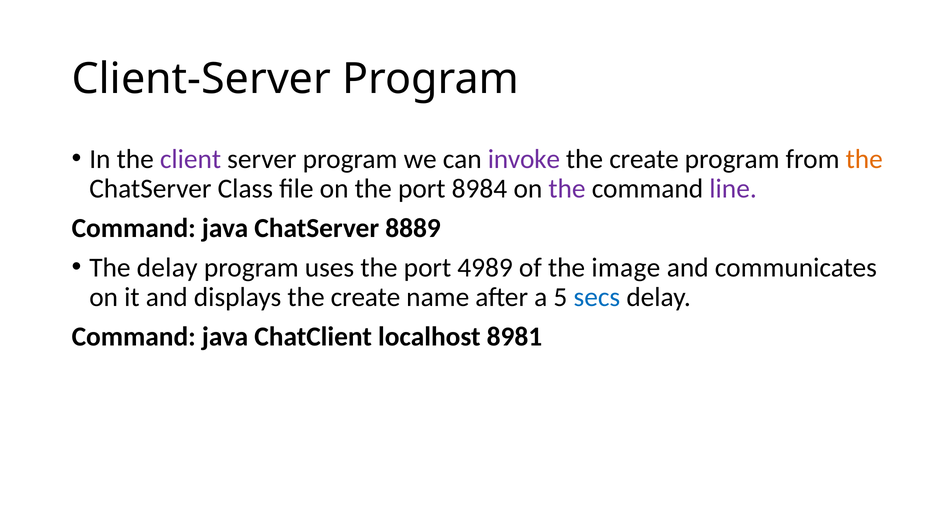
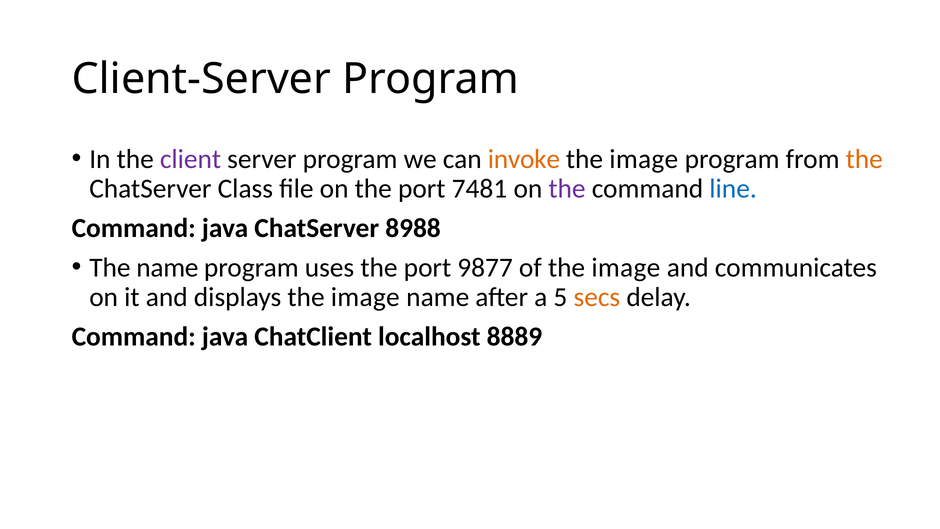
invoke colour: purple -> orange (524, 159)
create: create -> image (644, 159)
8984: 8984 -> 7481 (479, 189)
line colour: purple -> blue (733, 189)
8889: 8889 -> 8988 (413, 228)
The delay: delay -> name (167, 267)
4989: 4989 -> 9877 (485, 267)
displays the create: create -> image (365, 297)
secs colour: blue -> orange (597, 297)
8981: 8981 -> 8889 (514, 336)
